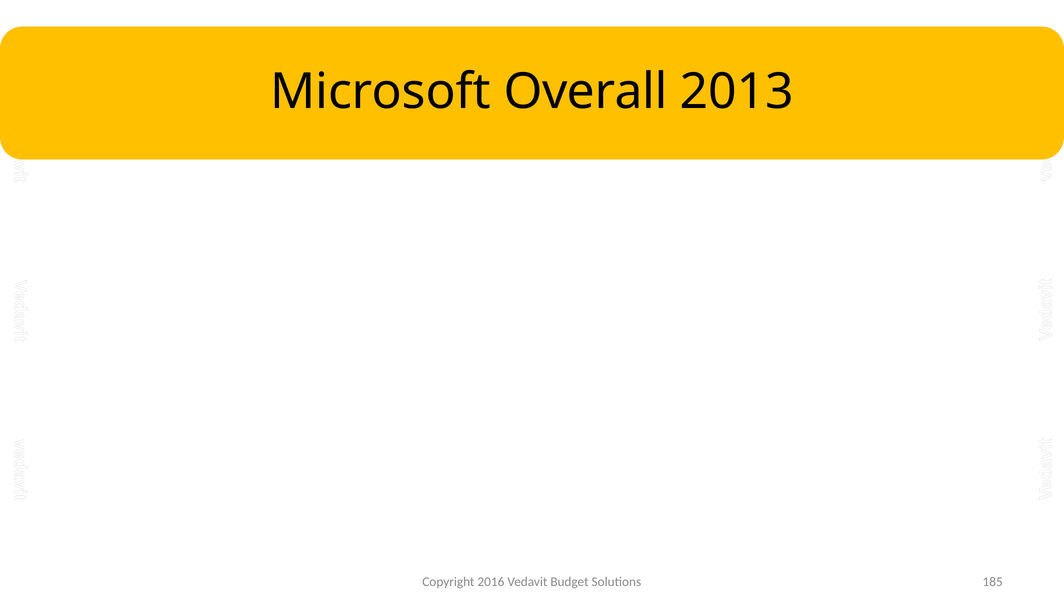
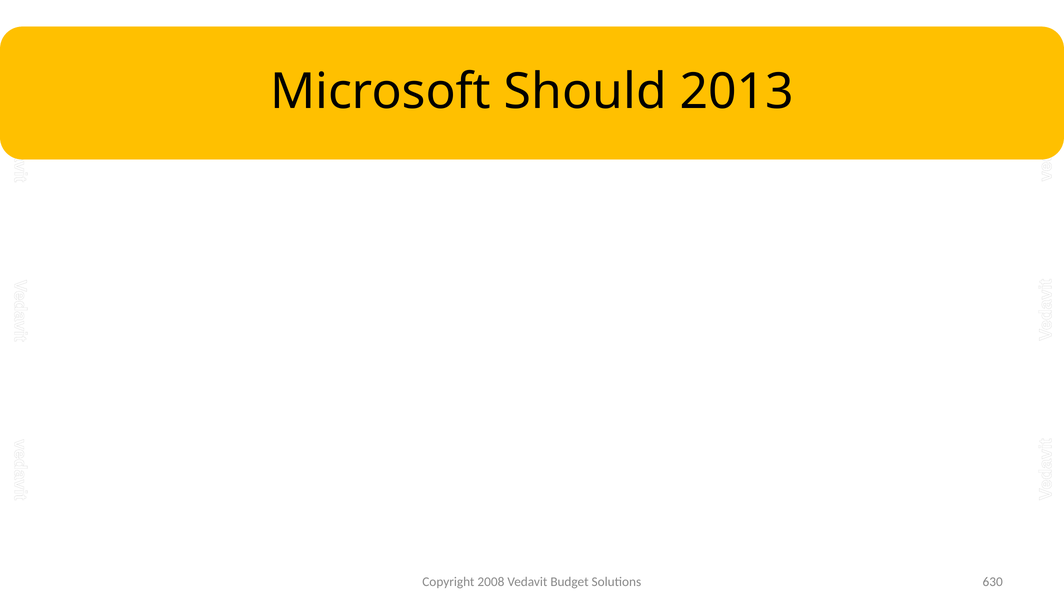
Overall: Overall -> Should (585, 92)
2016: 2016 -> 2008 (491, 582)
185: 185 -> 630 (993, 582)
